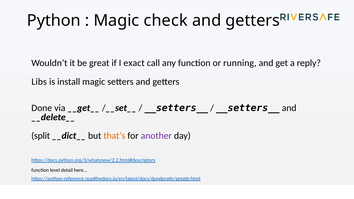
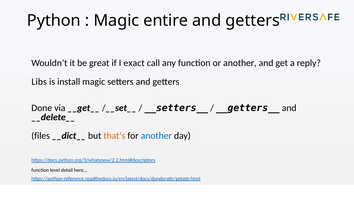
check: check -> entire (166, 21)
or running: running -> another (240, 63)
__setters__: __setters__ -> __getters__ (248, 108)
split: split -> files (41, 136)
another colour: purple -> blue (156, 136)
